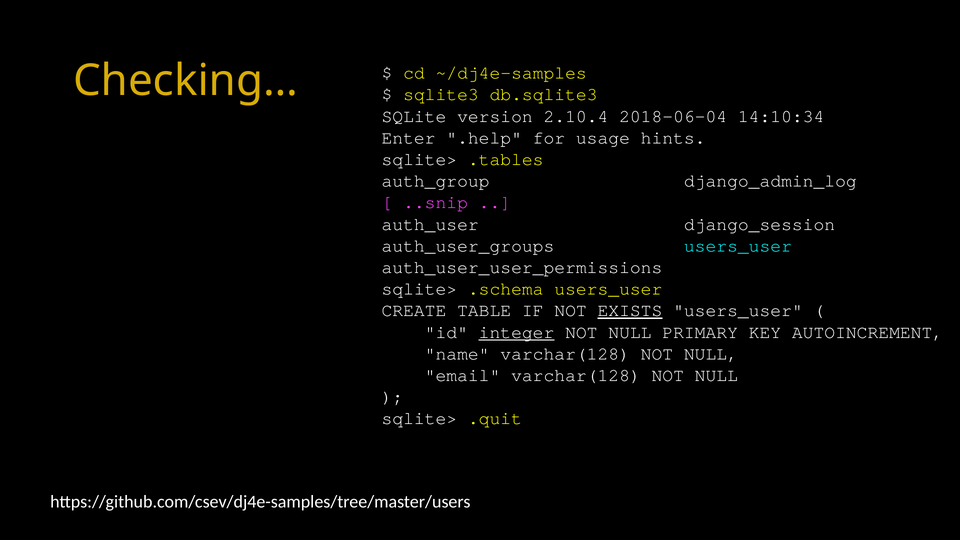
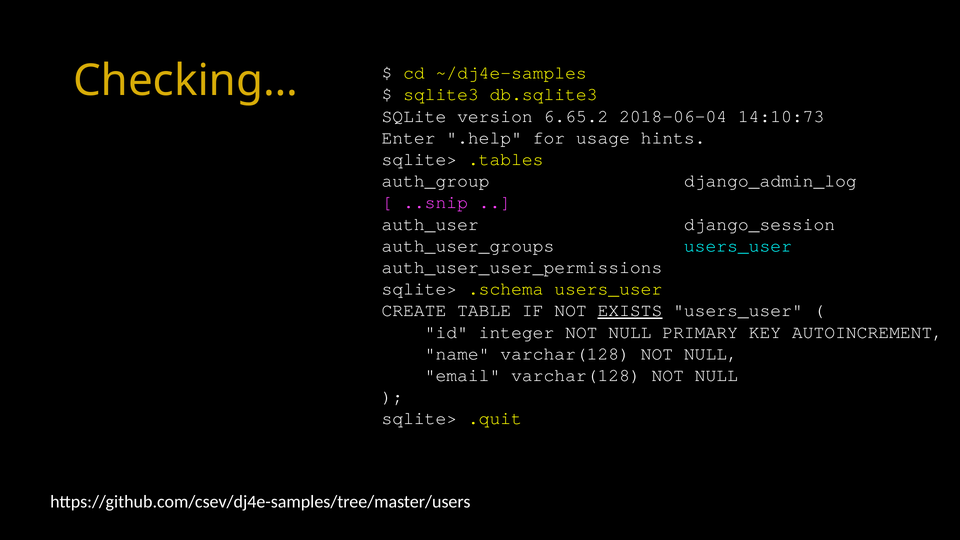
2.10.4: 2.10.4 -> 6.65.2 (576, 116)
14:10:34: 14:10:34 -> 14:10:73 (781, 116)
integer underline: present -> none (517, 332)
